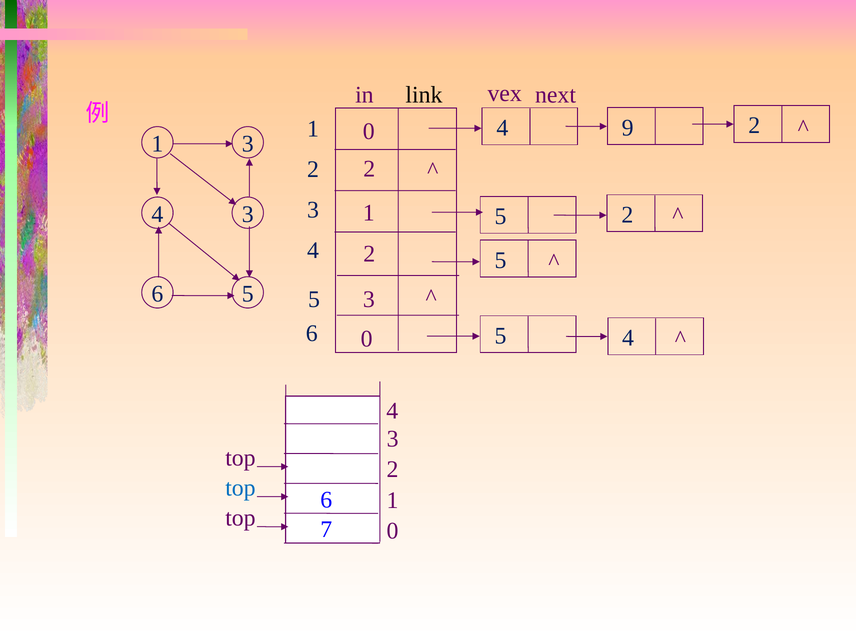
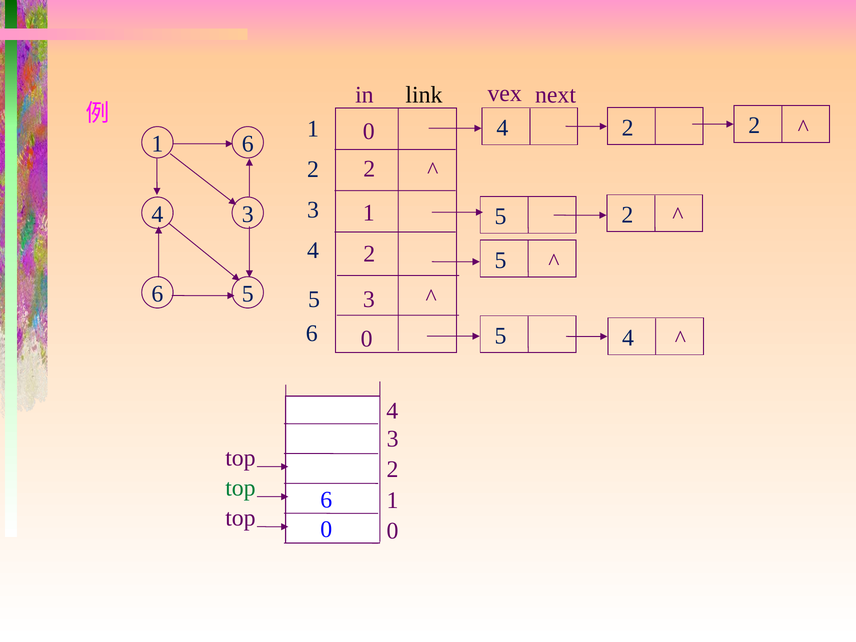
4 9: 9 -> 2 (628, 128)
1 3: 3 -> 6 (248, 144)
top colour: blue -> green (240, 488)
top 7: 7 -> 0 (326, 530)
